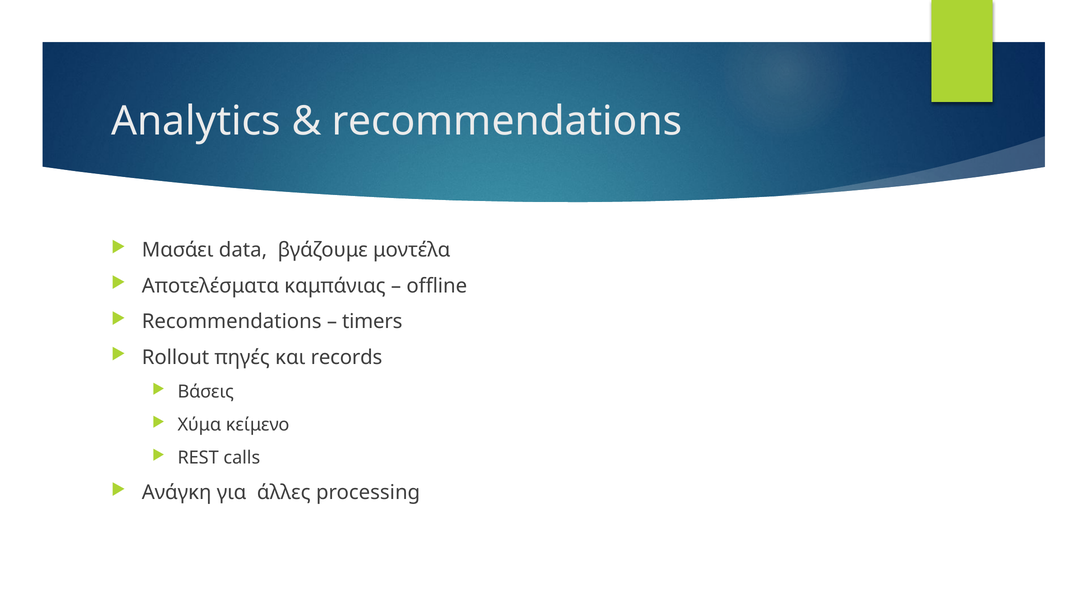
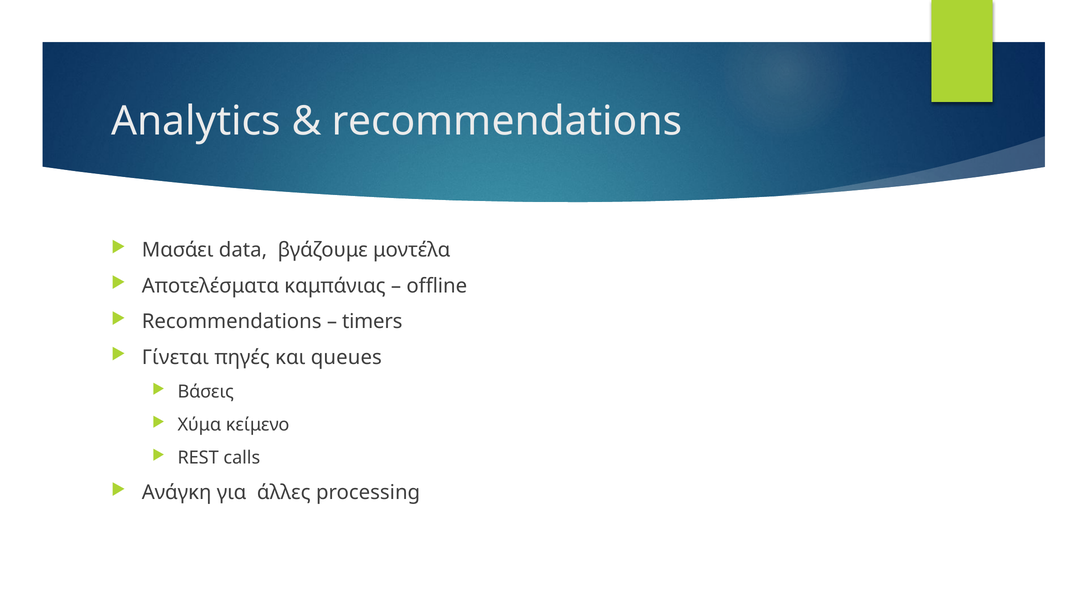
Rollout: Rollout -> Γίνεται (175, 358)
records: records -> queues (346, 358)
